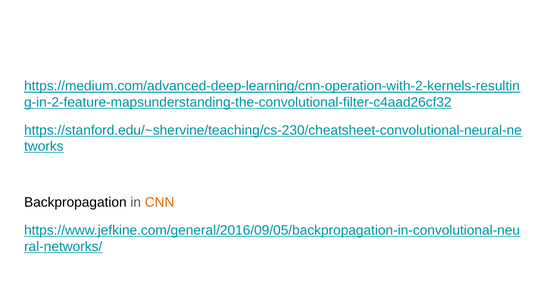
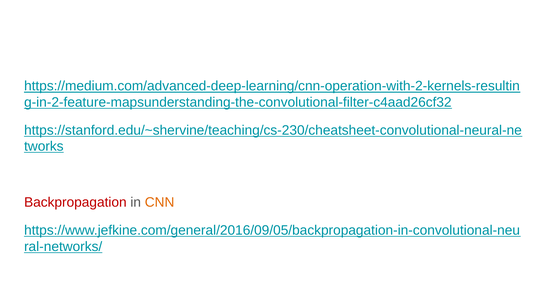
Backpropagation colour: black -> red (75, 202)
